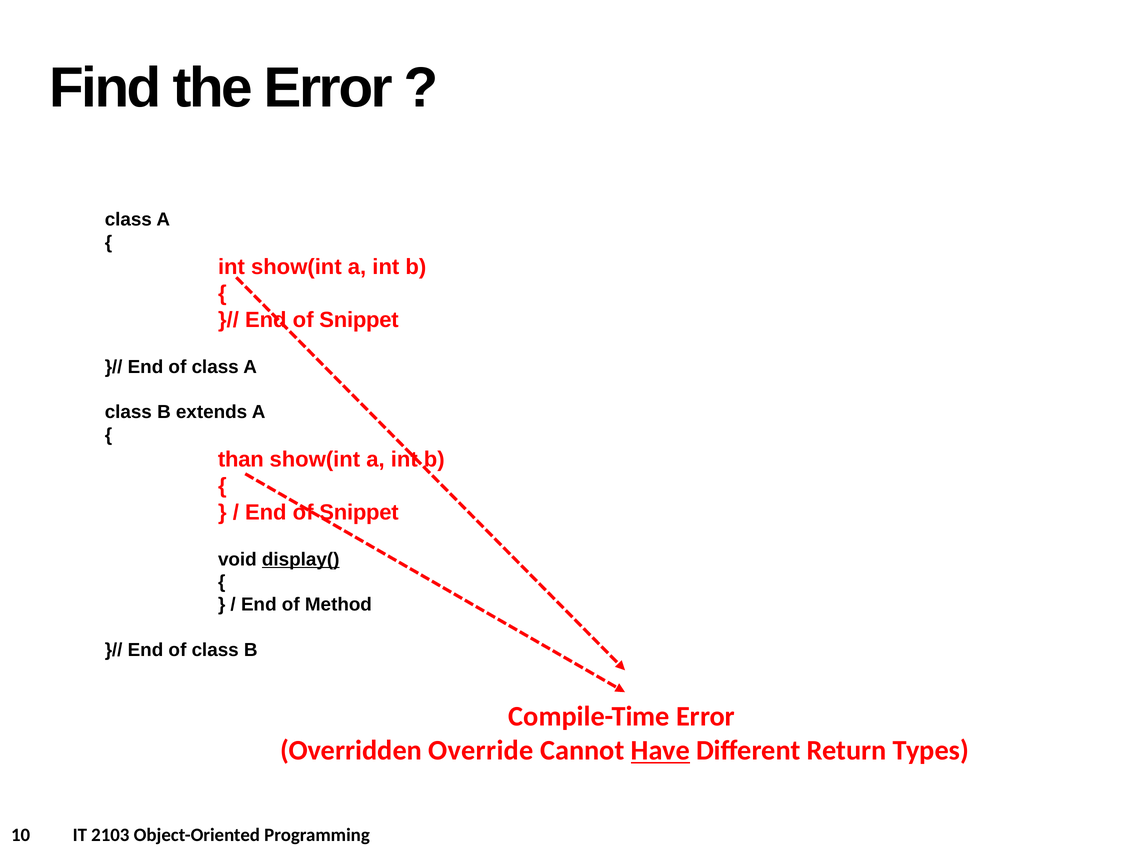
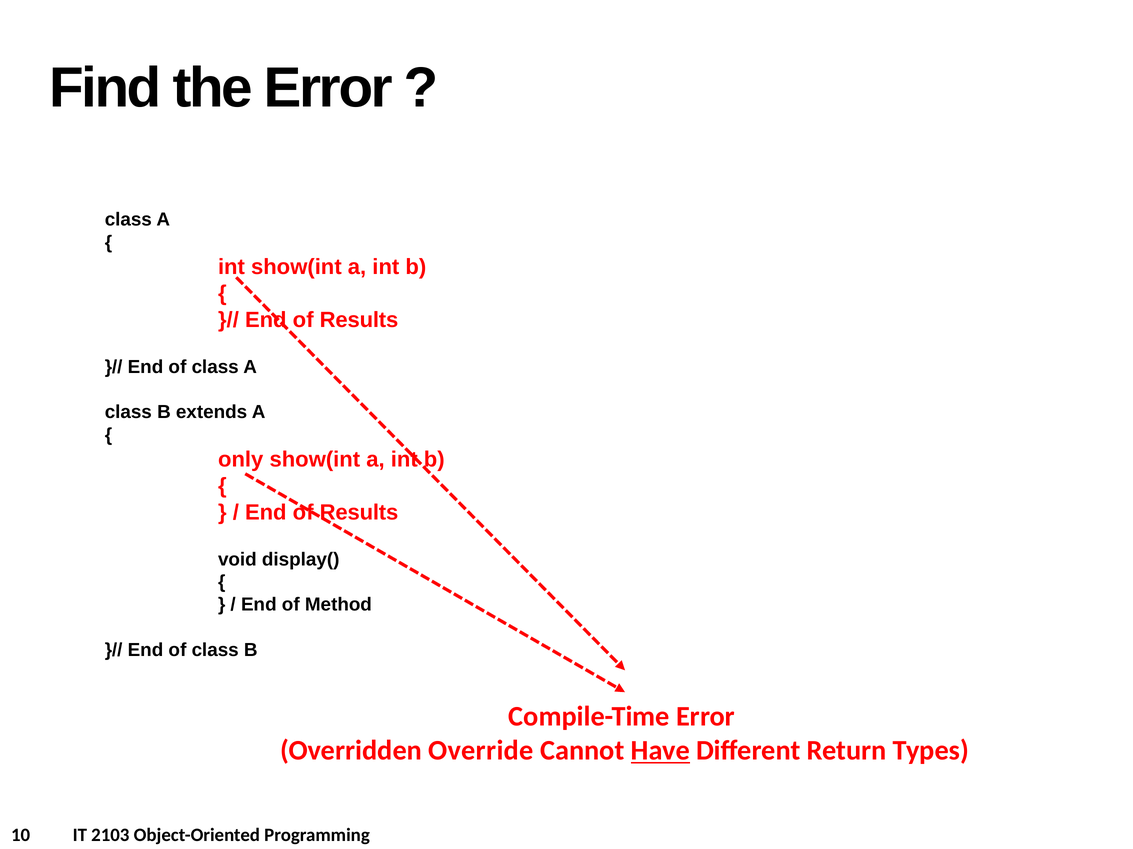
Snippet: Snippet -> Results (359, 320)
than: than -> only (241, 460)
Snippet: Snippet -> Results (359, 513)
display( underline: present -> none (301, 560)
